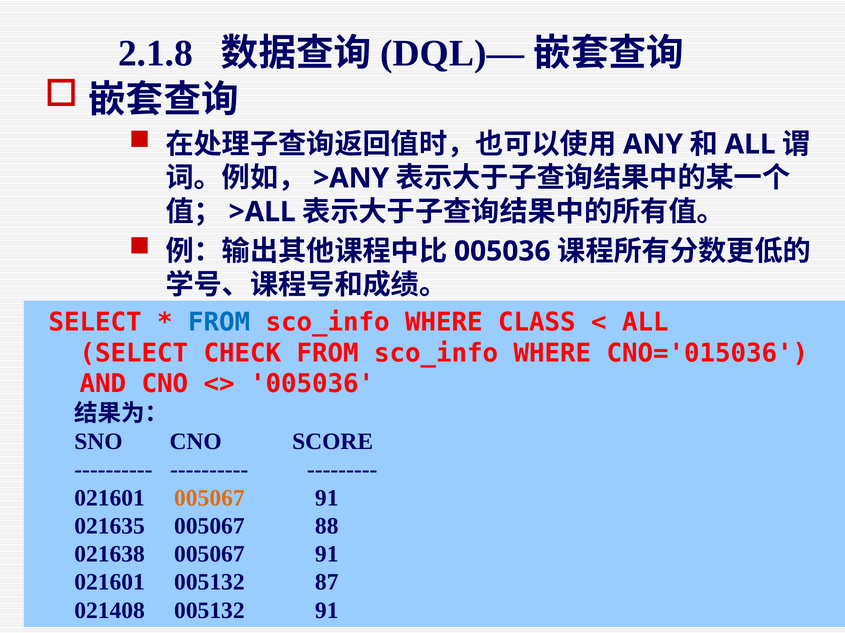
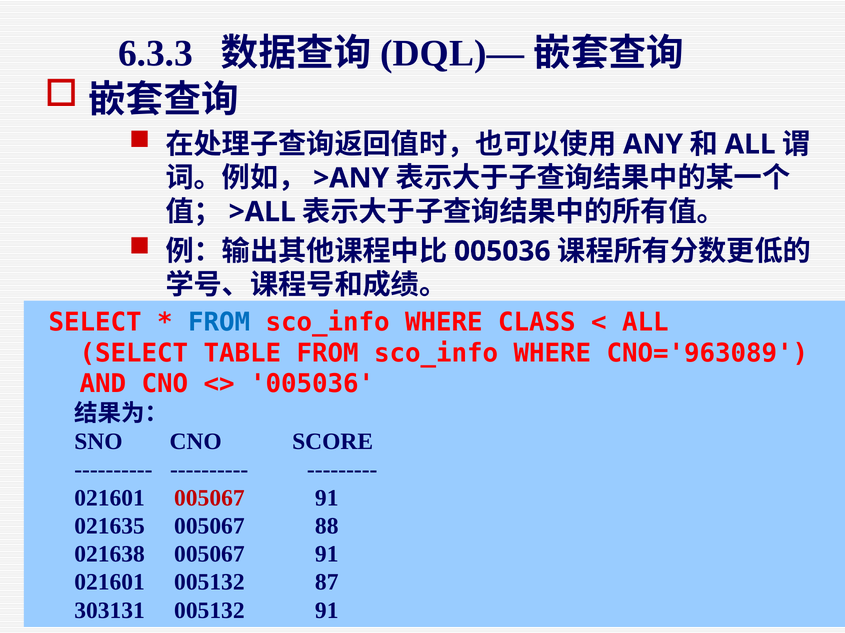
2.1.8: 2.1.8 -> 6.3.3 (156, 53)
CHECK: CHECK -> TABLE (242, 353)
CNO='015036: CNO='015036 -> CNO='963089 (708, 353)
005067 colour: orange -> red (209, 498)
021408: 021408 -> 303131 (110, 611)
